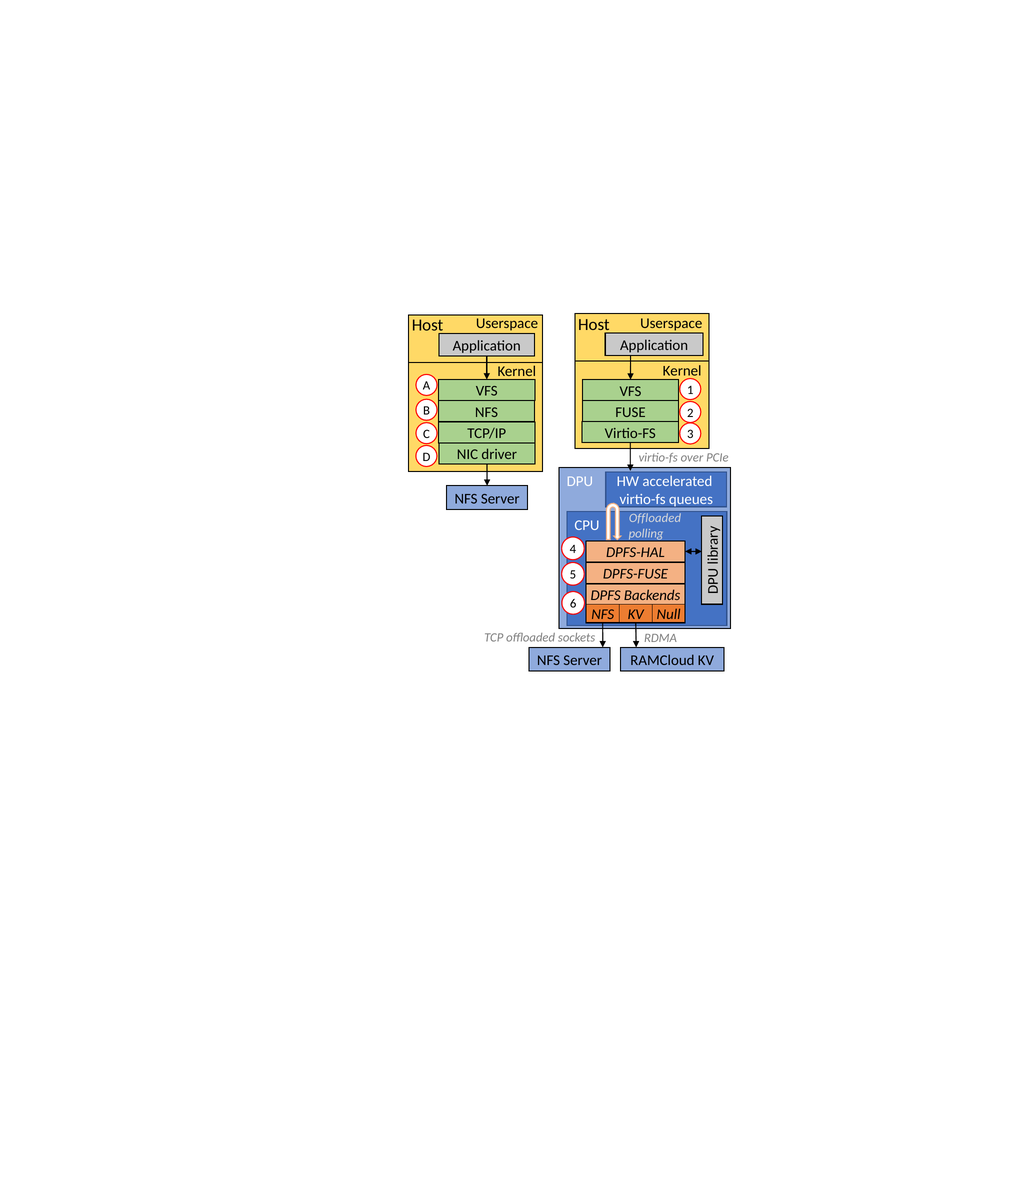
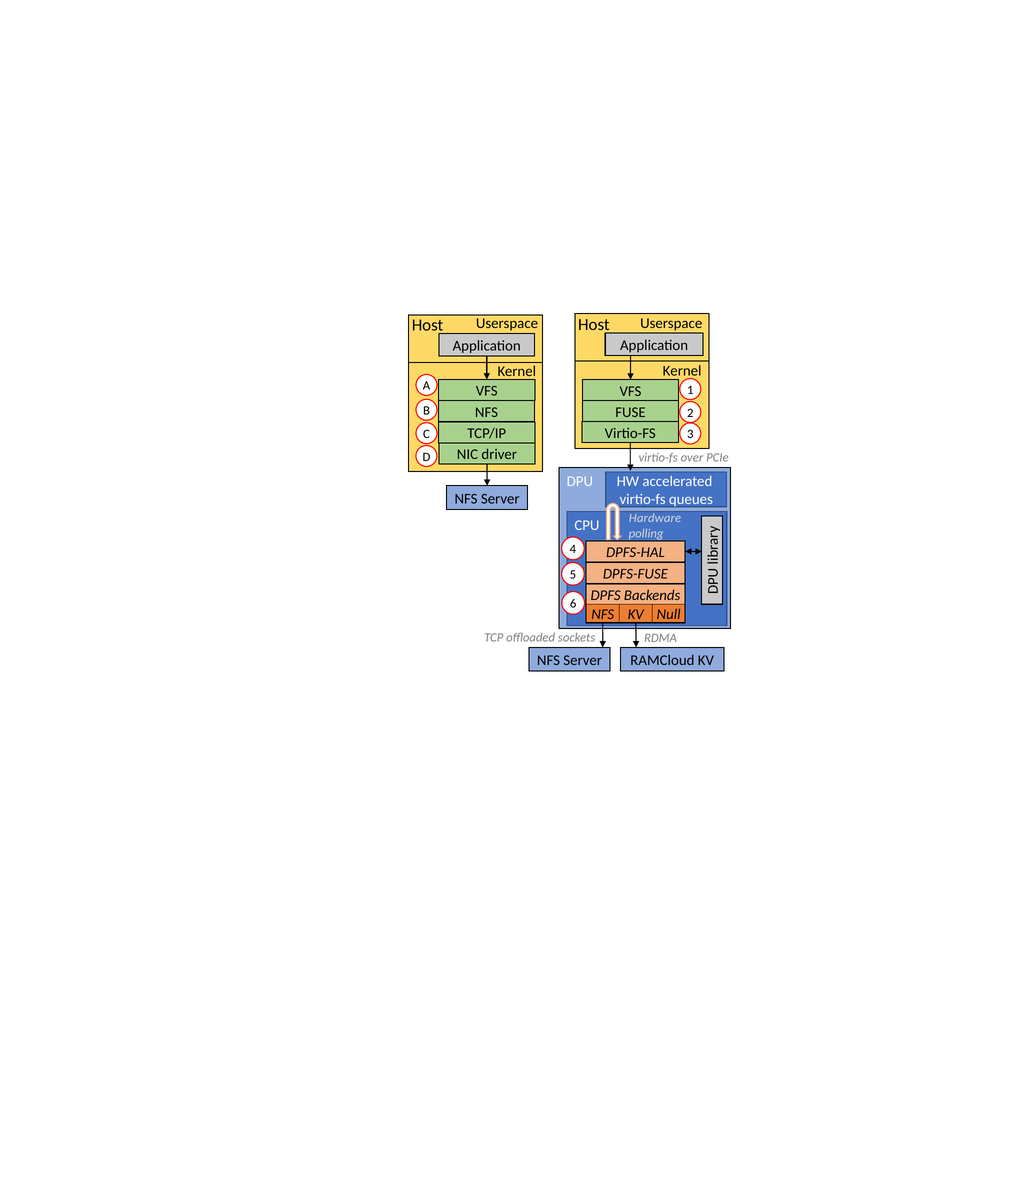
Offloaded: Offloaded -> Hardware (655, 518)
